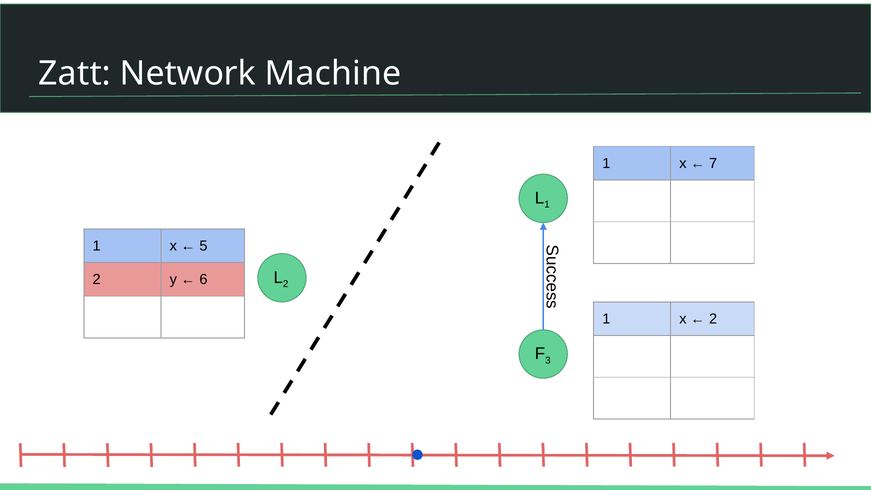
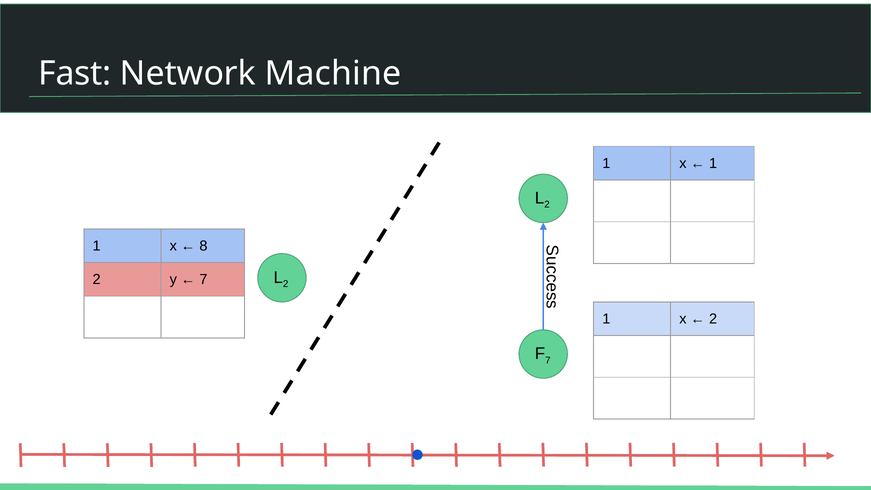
Zatt: Zatt -> Fast (75, 74)
7: 7 -> 1 (713, 163)
1: 1 -> 2 (547, 205)
5: 5 -> 8 (203, 246)
6: 6 -> 7 (203, 280)
3: 3 -> 7 (548, 360)
